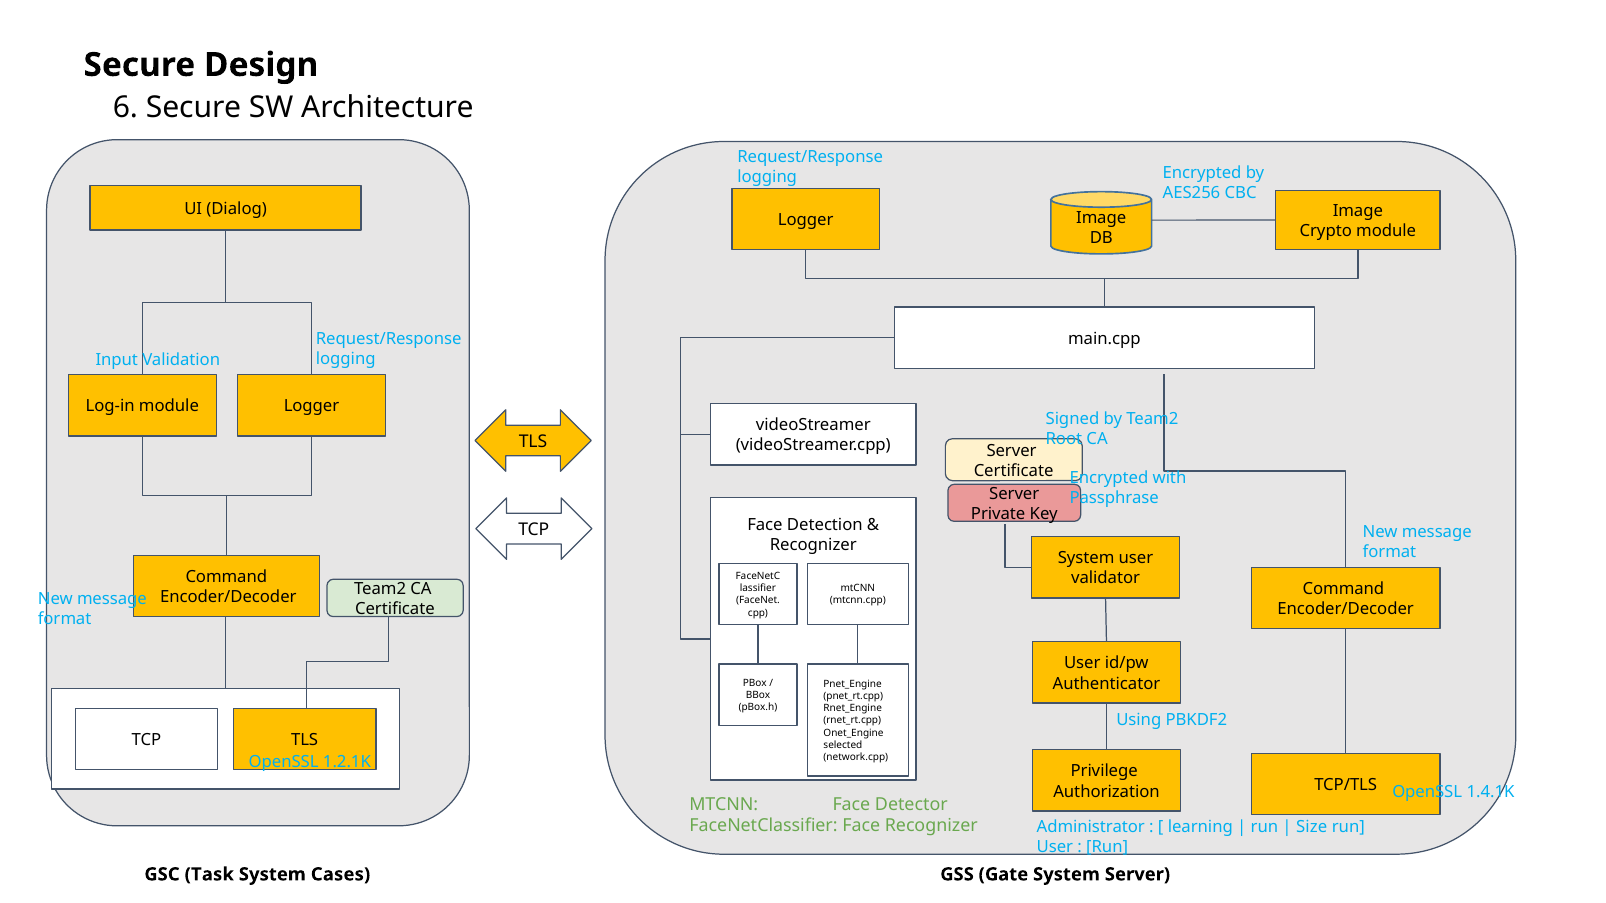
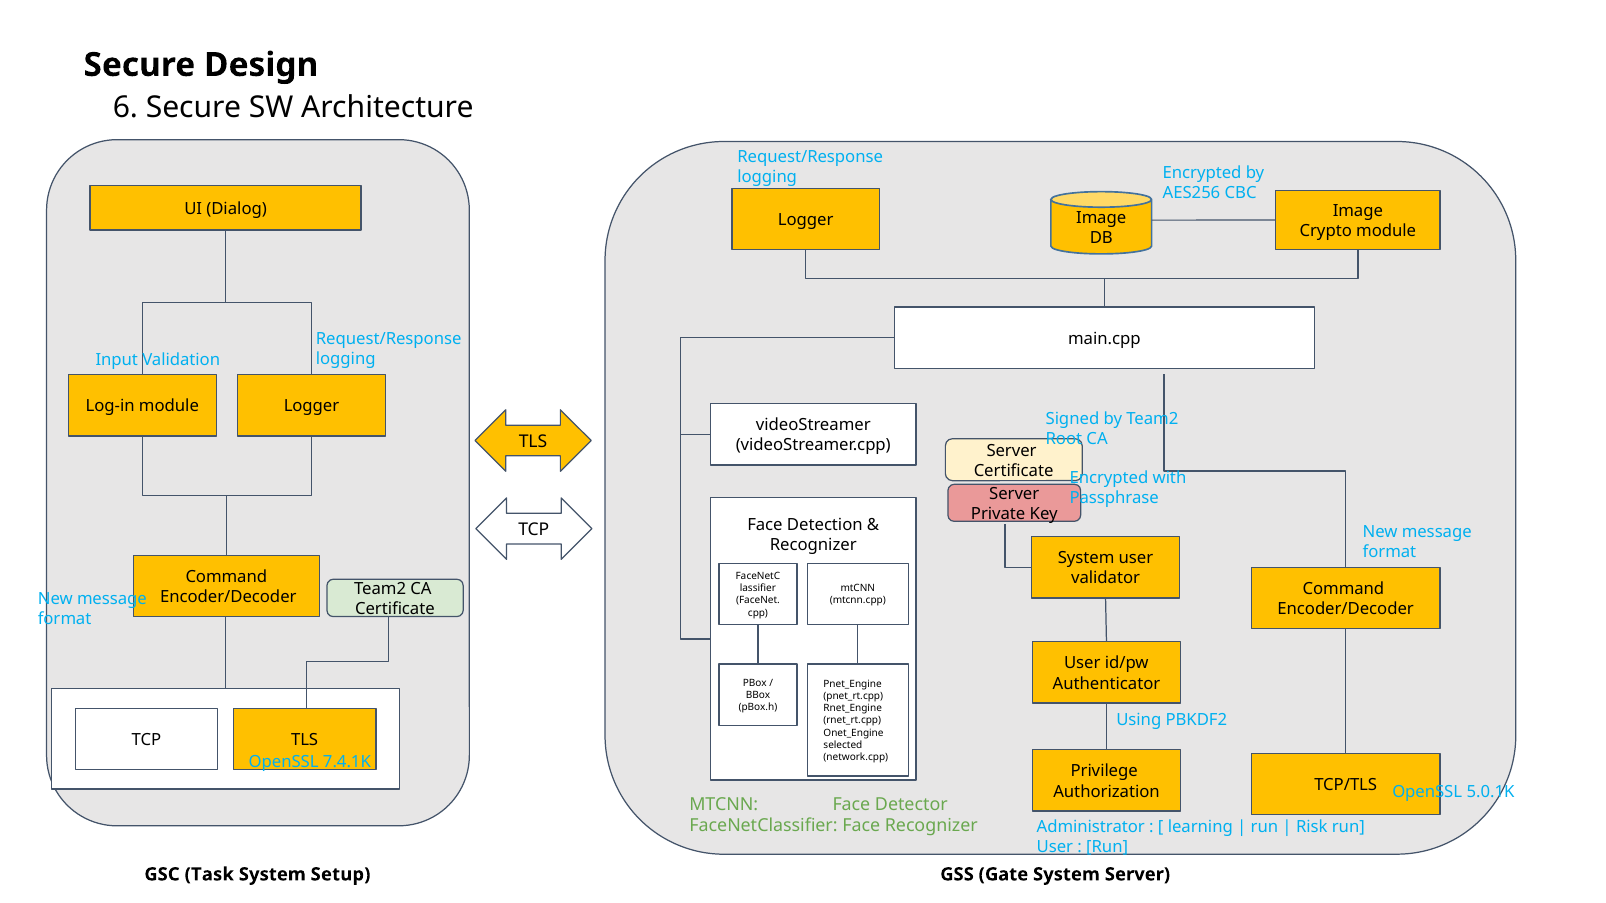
1.2.1K: 1.2.1K -> 7.4.1K (347, 762)
1.4.1K: 1.4.1K -> 5.0.1K (1490, 792)
Size: Size -> Risk (1312, 827)
Cases: Cases -> Setup (341, 875)
